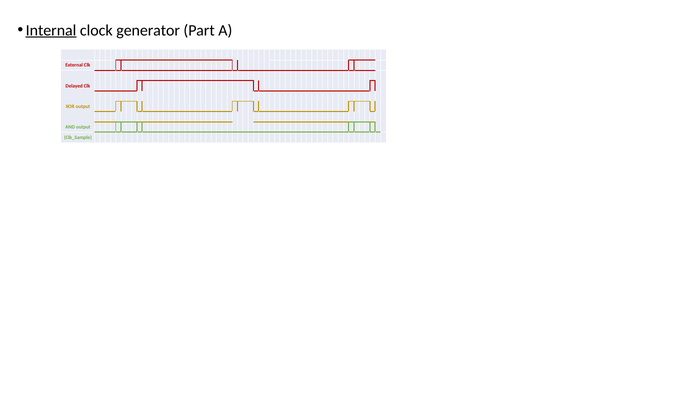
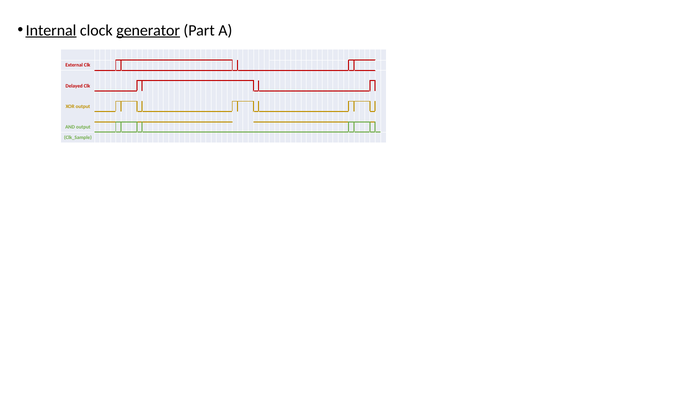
generator underline: none -> present (148, 30)
